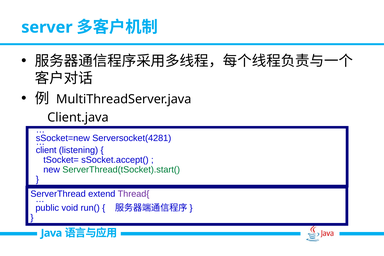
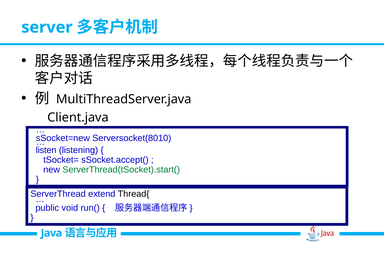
Serversocket(4281: Serversocket(4281 -> Serversocket(8010 (132, 138)
client: client -> listen (46, 150)
Thread{ colour: purple -> black (134, 194)
